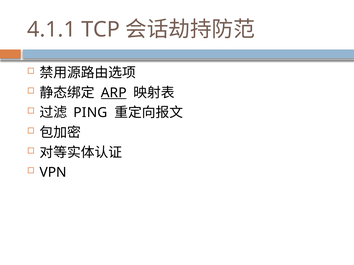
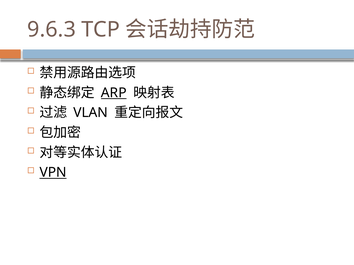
4.1.1: 4.1.1 -> 9.6.3 (52, 30)
PING: PING -> VLAN (91, 113)
VPN underline: none -> present (53, 173)
